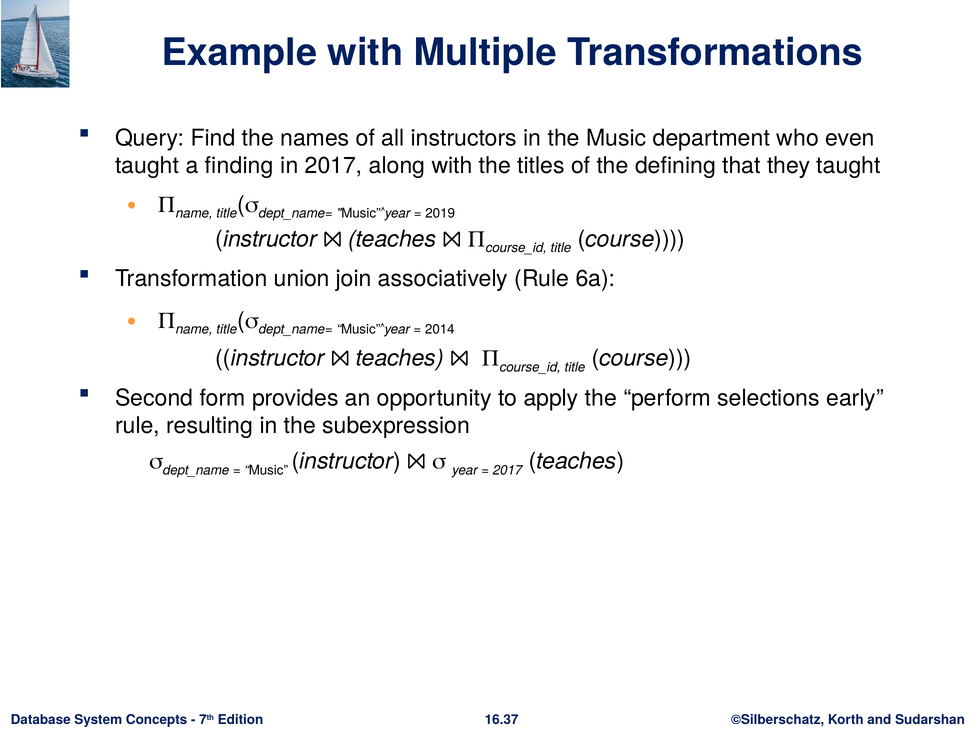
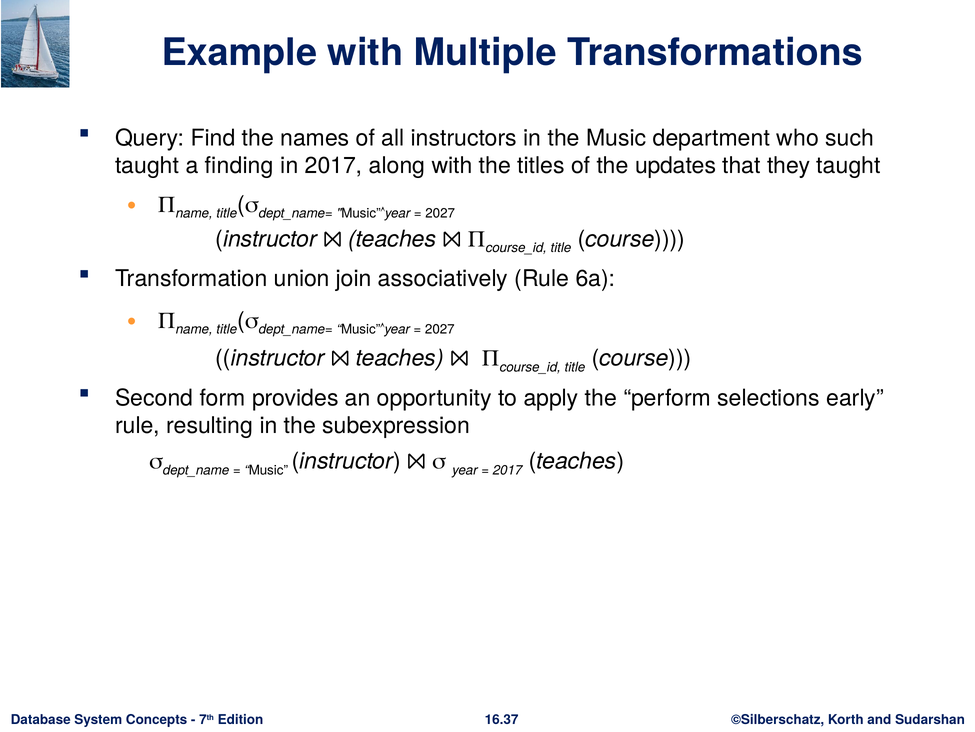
even: even -> such (850, 138)
defining: defining -> updates (676, 165)
2019: 2019 -> 2027 (440, 213)
2014: 2014 -> 2027 (440, 329)
